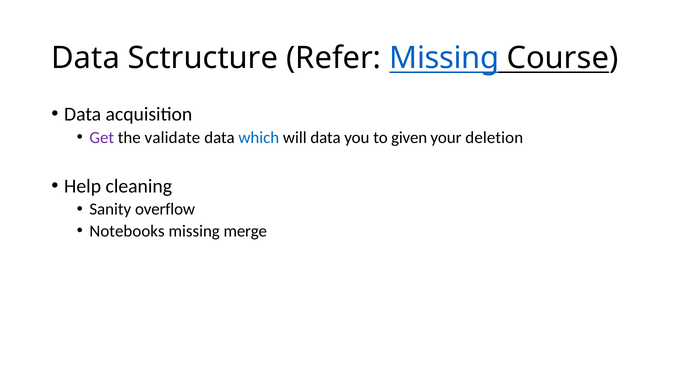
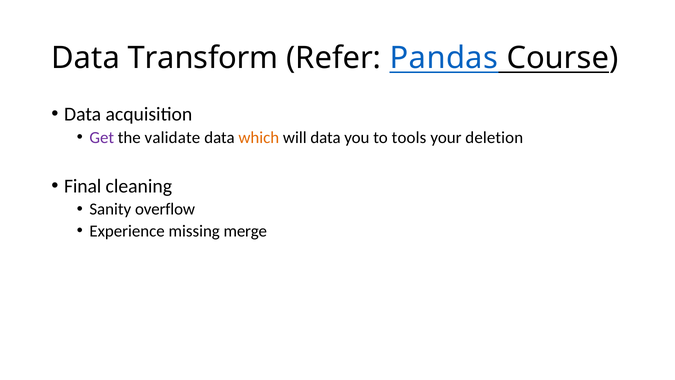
Sctructure: Sctructure -> Transform (203, 58)
Refer Missing: Missing -> Pandas (444, 58)
which colour: blue -> orange (259, 137)
given: given -> tools (409, 137)
Help: Help -> Final (83, 186)
Notebooks: Notebooks -> Experience (127, 231)
